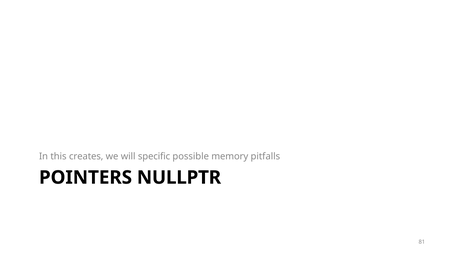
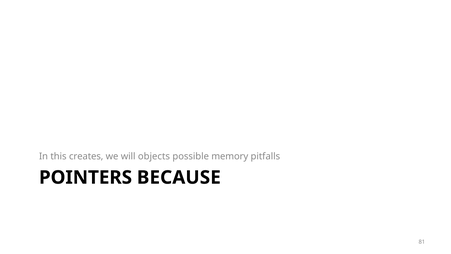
specific: specific -> objects (154, 156)
NULLPTR: NULLPTR -> BECAUSE (179, 177)
